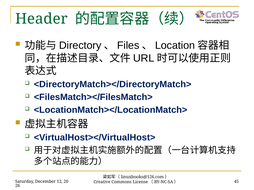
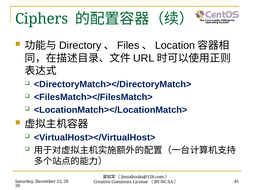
Header: Header -> Ciphers (42, 19)
